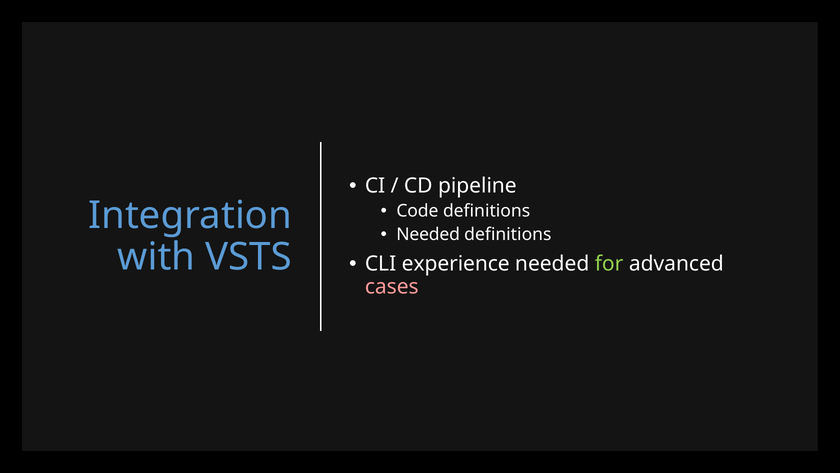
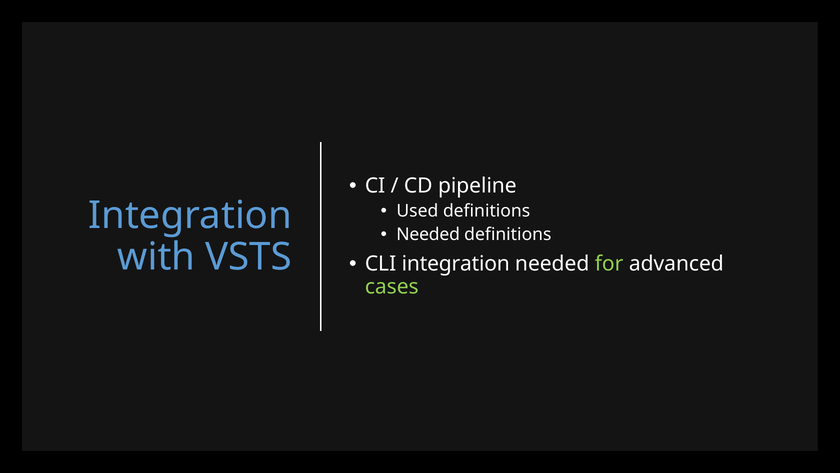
Code: Code -> Used (417, 211)
CLI experience: experience -> integration (456, 264)
cases colour: pink -> light green (392, 286)
